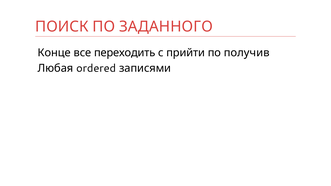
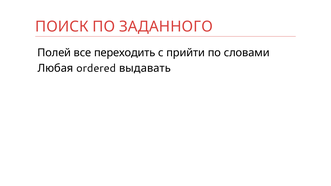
Конце: Конце -> Полей (54, 53)
получив: получив -> словами (247, 53)
записями: записями -> выдавать (145, 68)
